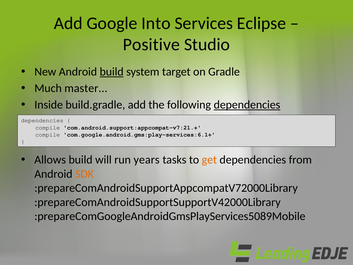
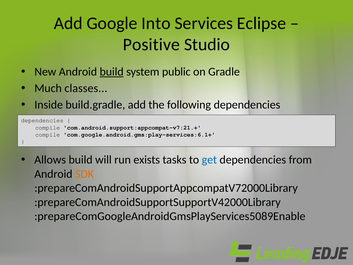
target: target -> public (176, 72)
master: master -> classes (86, 88)
dependencies underline: present -> none (247, 105)
years: years -> exists (147, 160)
get colour: orange -> blue (209, 160)
:prepareComGoogleAndroidGmsPlayServices5089Mobile: :prepareComGoogleAndroidGmsPlayServices5089Mobile -> :prepareComGoogleAndroidGmsPlayServices5089Enable (170, 216)
